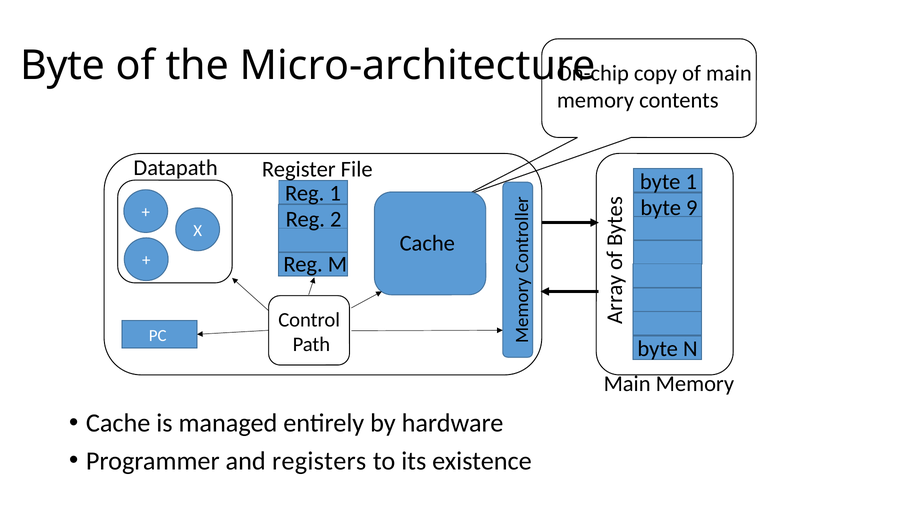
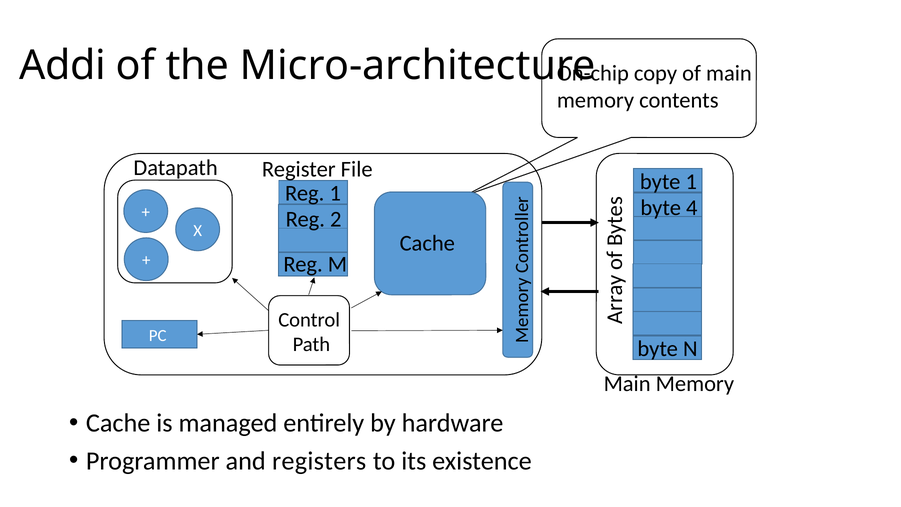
Byte: Byte -> Addi (63, 66)
9: 9 -> 4 (692, 208)
